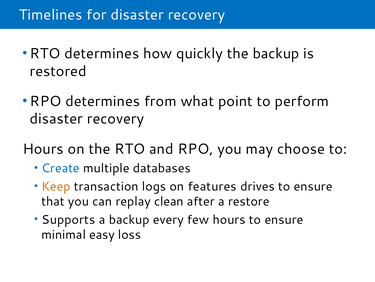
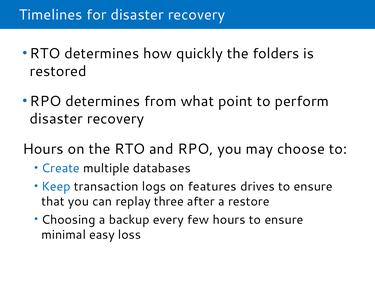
the backup: backup -> folders (276, 53)
Keep colour: orange -> blue (56, 186)
clean: clean -> three (169, 201)
Supports: Supports -> Choosing (68, 219)
